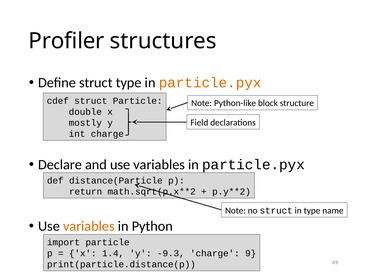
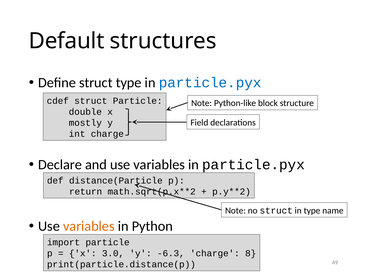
Profiler: Profiler -> Default (66, 41)
particle.pyx colour: orange -> blue (210, 83)
1.4: 1.4 -> 3.0 (113, 254)
-9.3: -9.3 -> -6.3 (171, 254)
9: 9 -> 8 (251, 254)
